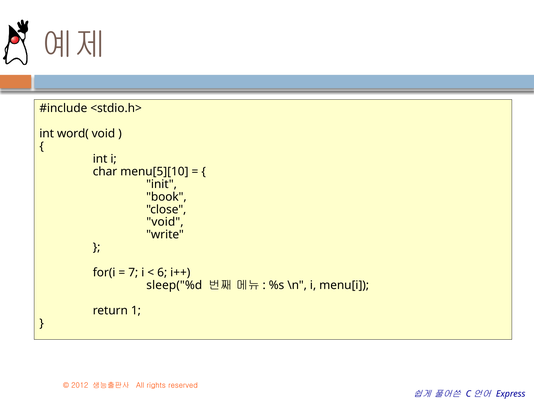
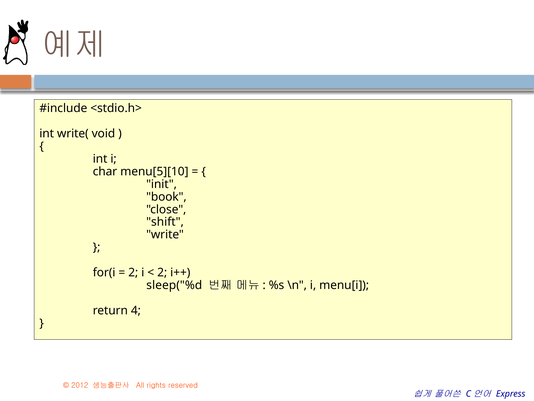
word(: word( -> write( (73, 133)
void: void -> shift (165, 222)
7: 7 -> 2 (133, 272)
6: 6 -> 2 (162, 272)
1: 1 -> 4 (136, 310)
